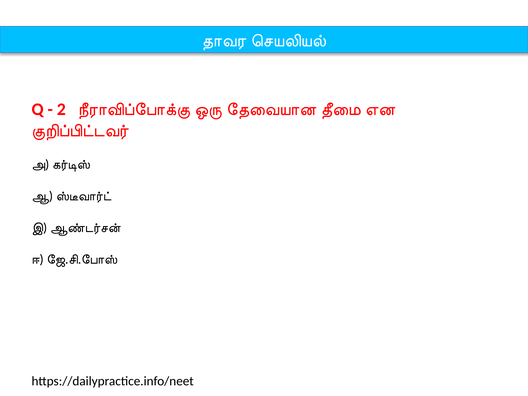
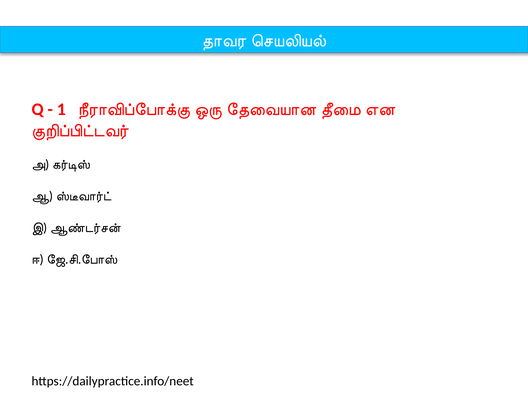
2: 2 -> 1 (61, 109)
